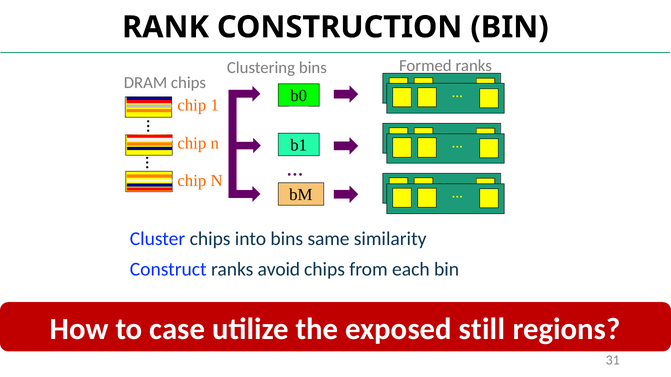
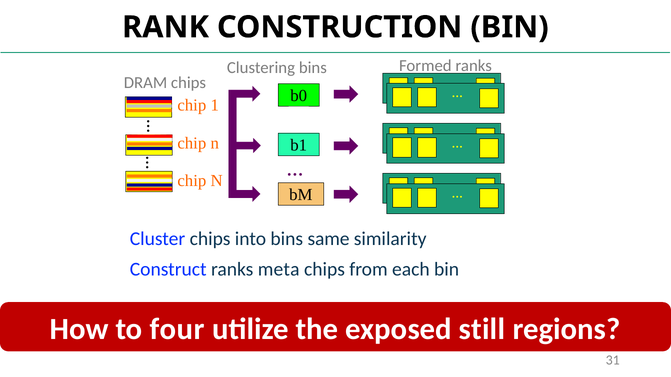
avoid: avoid -> meta (279, 269)
case: case -> four (177, 329)
